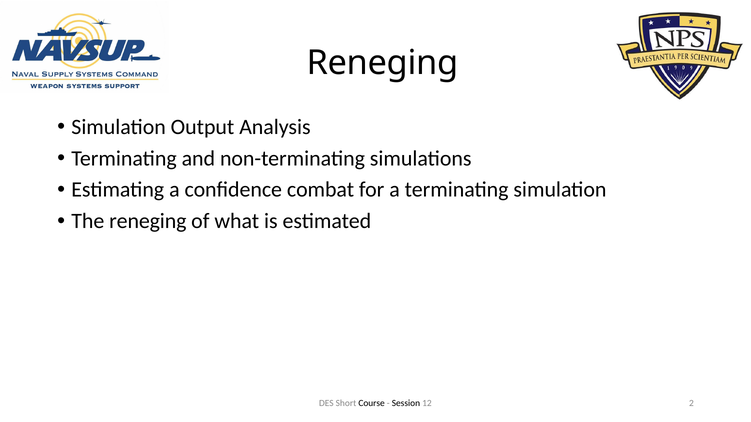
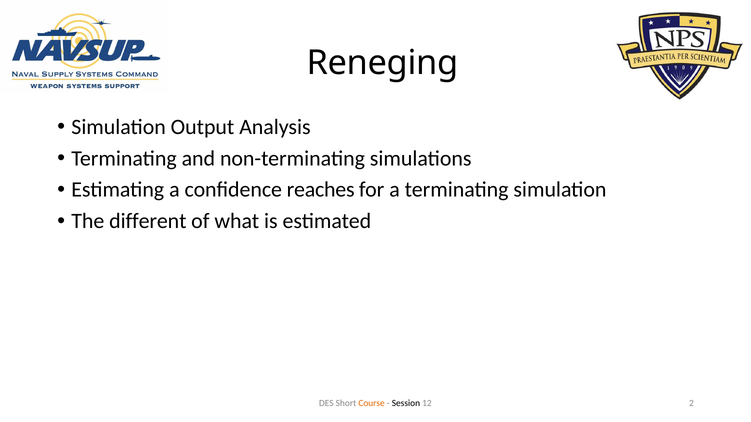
combat: combat -> reaches (321, 190)
The reneging: reneging -> different (148, 221)
Course colour: black -> orange (372, 403)
